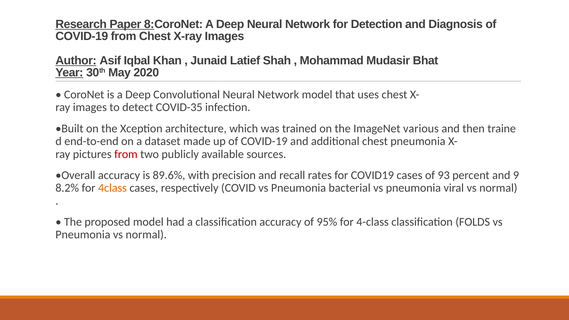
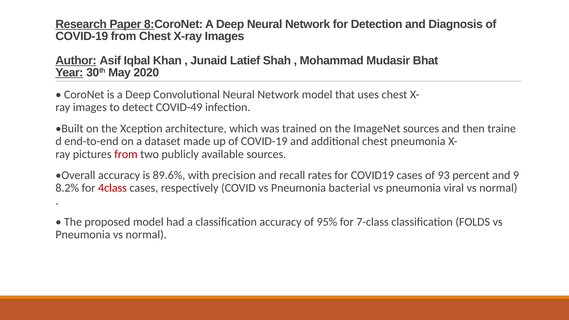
COVID-35: COVID-35 -> COVID-49 (179, 107)
ImageNet various: various -> sources (421, 129)
4class colour: orange -> red (112, 188)
4-class: 4-class -> 7-class (373, 222)
